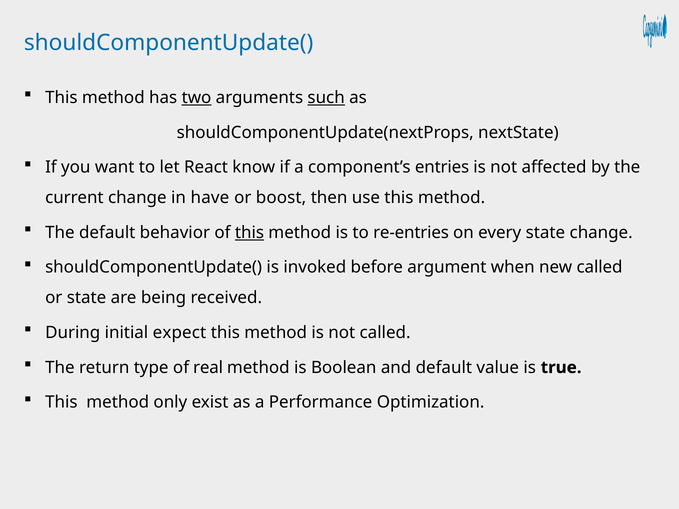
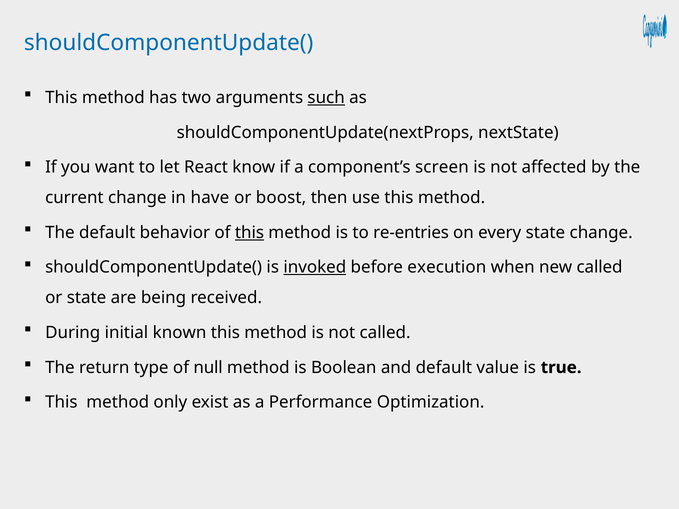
two underline: present -> none (197, 98)
entries: entries -> screen (442, 167)
invoked underline: none -> present (315, 267)
argument: argument -> execution (447, 267)
expect: expect -> known (180, 333)
real: real -> null (208, 368)
